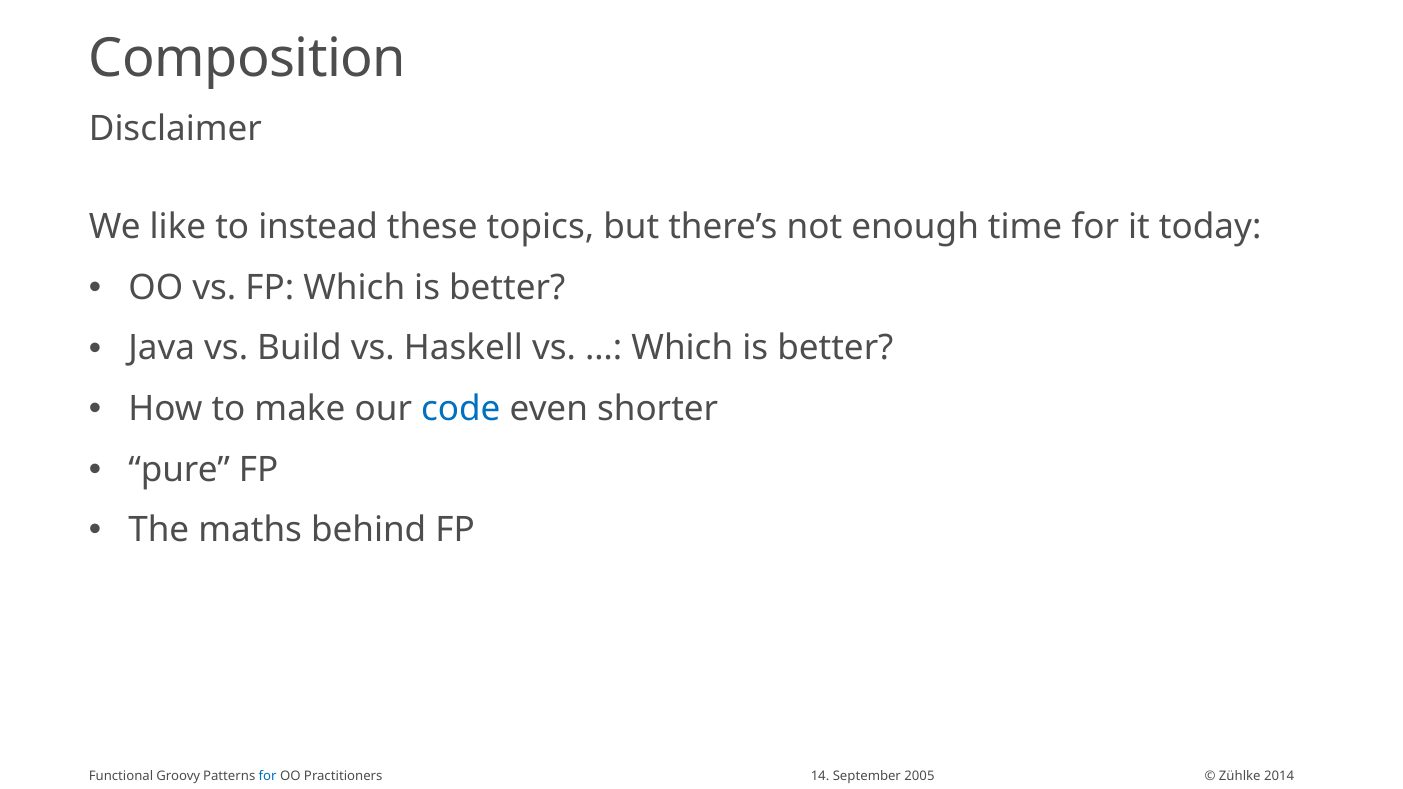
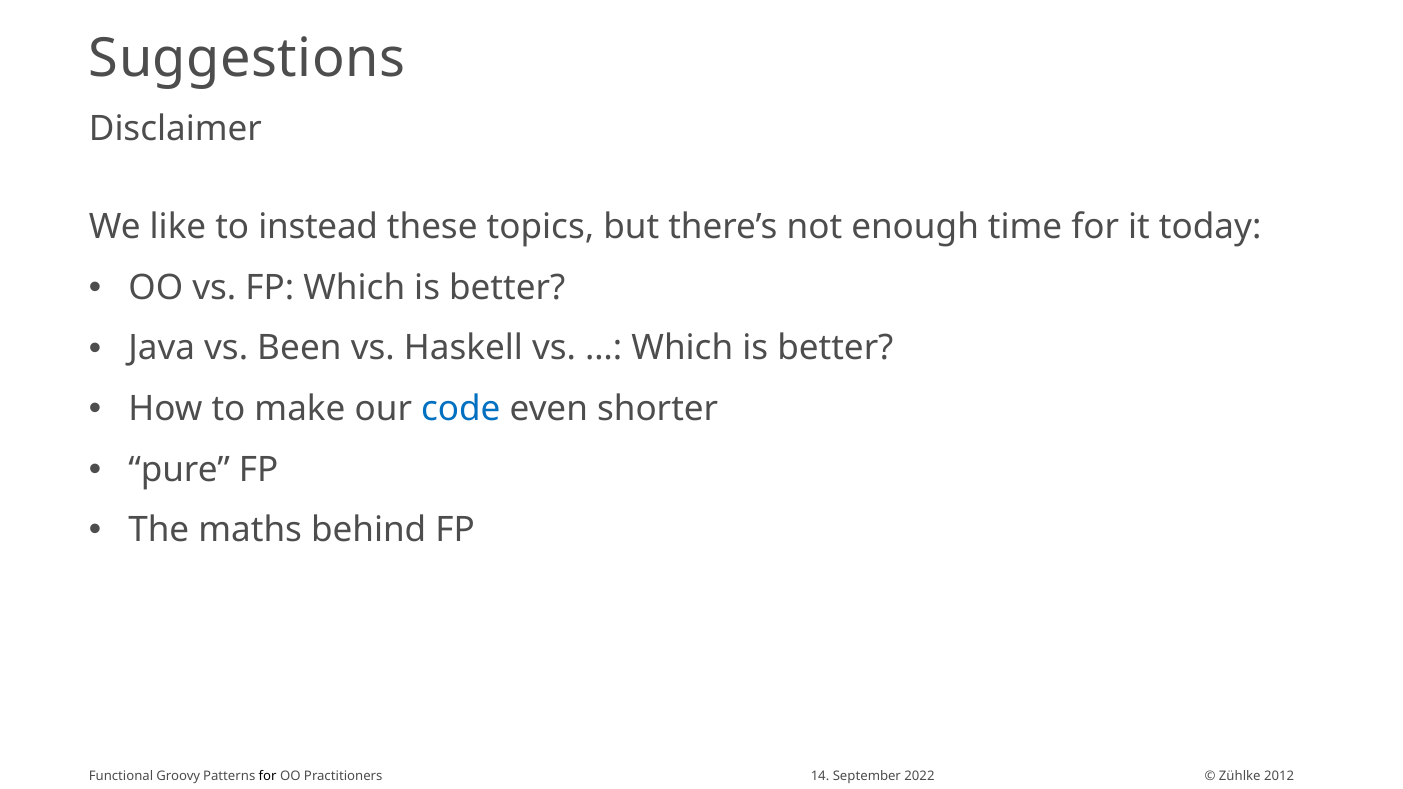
Composition: Composition -> Suggestions (247, 58)
Build: Build -> Been (299, 348)
for colour: blue -> black (268, 777)
2005: 2005 -> 2022 (919, 777)
2014: 2014 -> 2012 (1279, 777)
